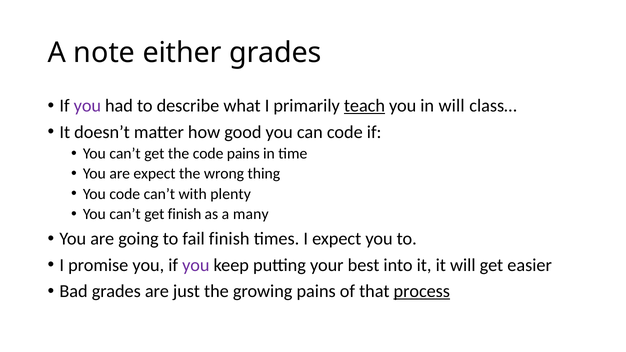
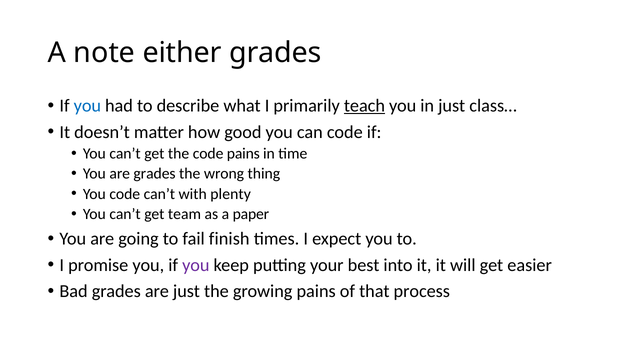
you colour: purple -> blue (87, 106)
in will: will -> just (452, 106)
are expect: expect -> grades (155, 174)
get finish: finish -> team (184, 214)
many: many -> paper (251, 214)
process underline: present -> none (422, 291)
